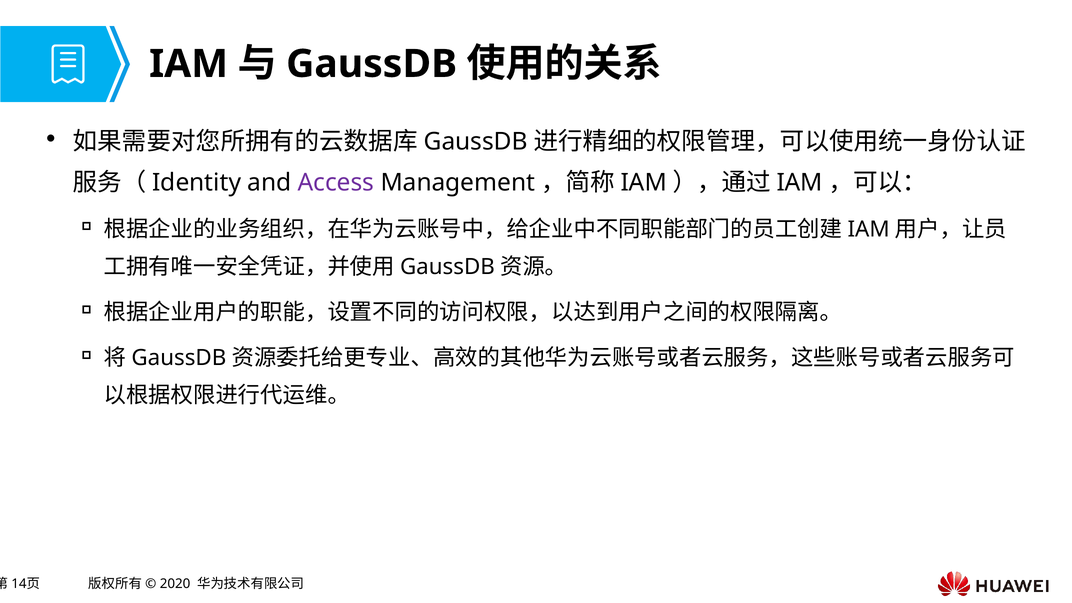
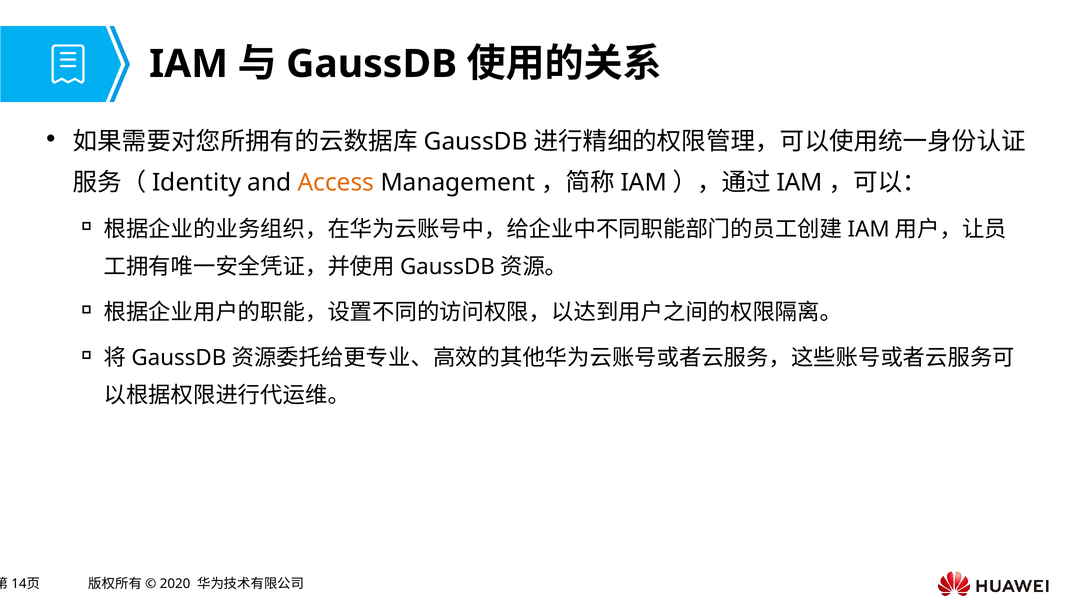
Access colour: purple -> orange (336, 183)
